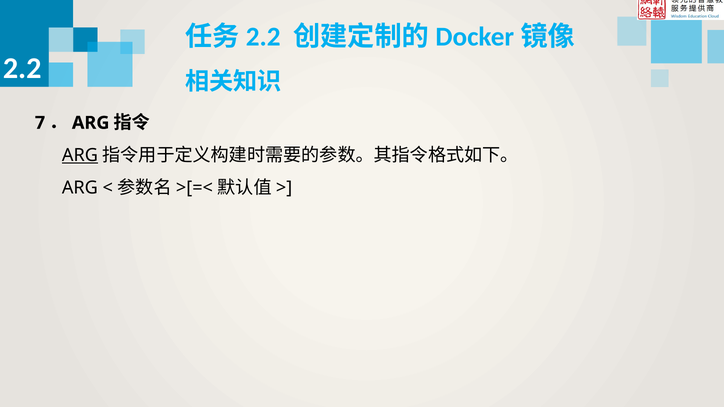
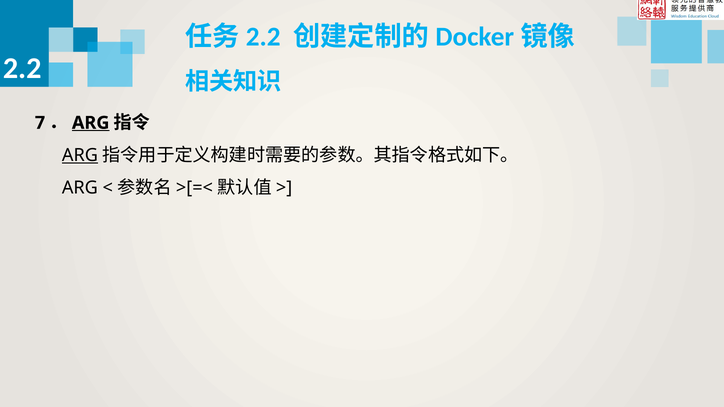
ARG underline: none -> present (91, 123)
